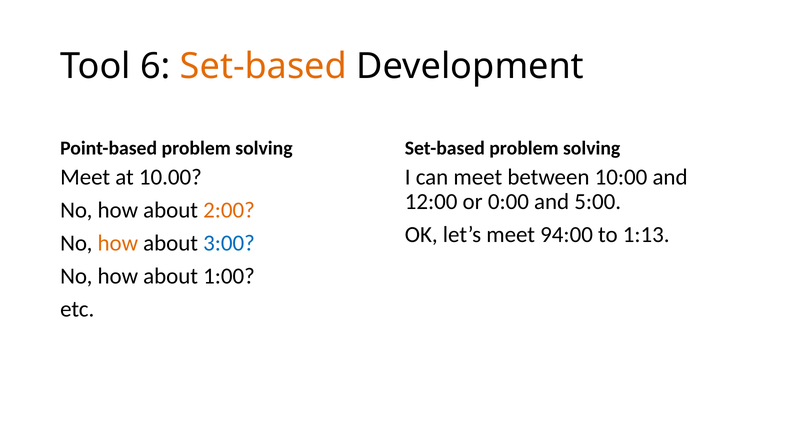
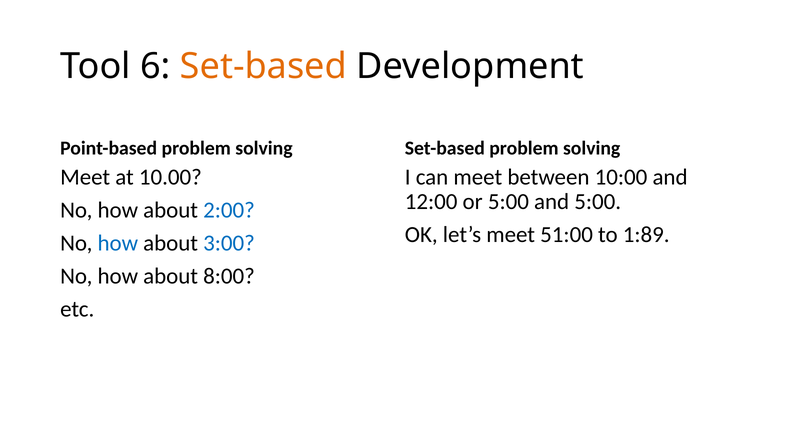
or 0:00: 0:00 -> 5:00 (508, 202)
2:00 colour: orange -> blue (229, 210)
94:00: 94:00 -> 51:00 (567, 235)
1:13: 1:13 -> 1:89 (646, 235)
how colour: orange -> blue (118, 243)
1:00: 1:00 -> 8:00 (229, 276)
